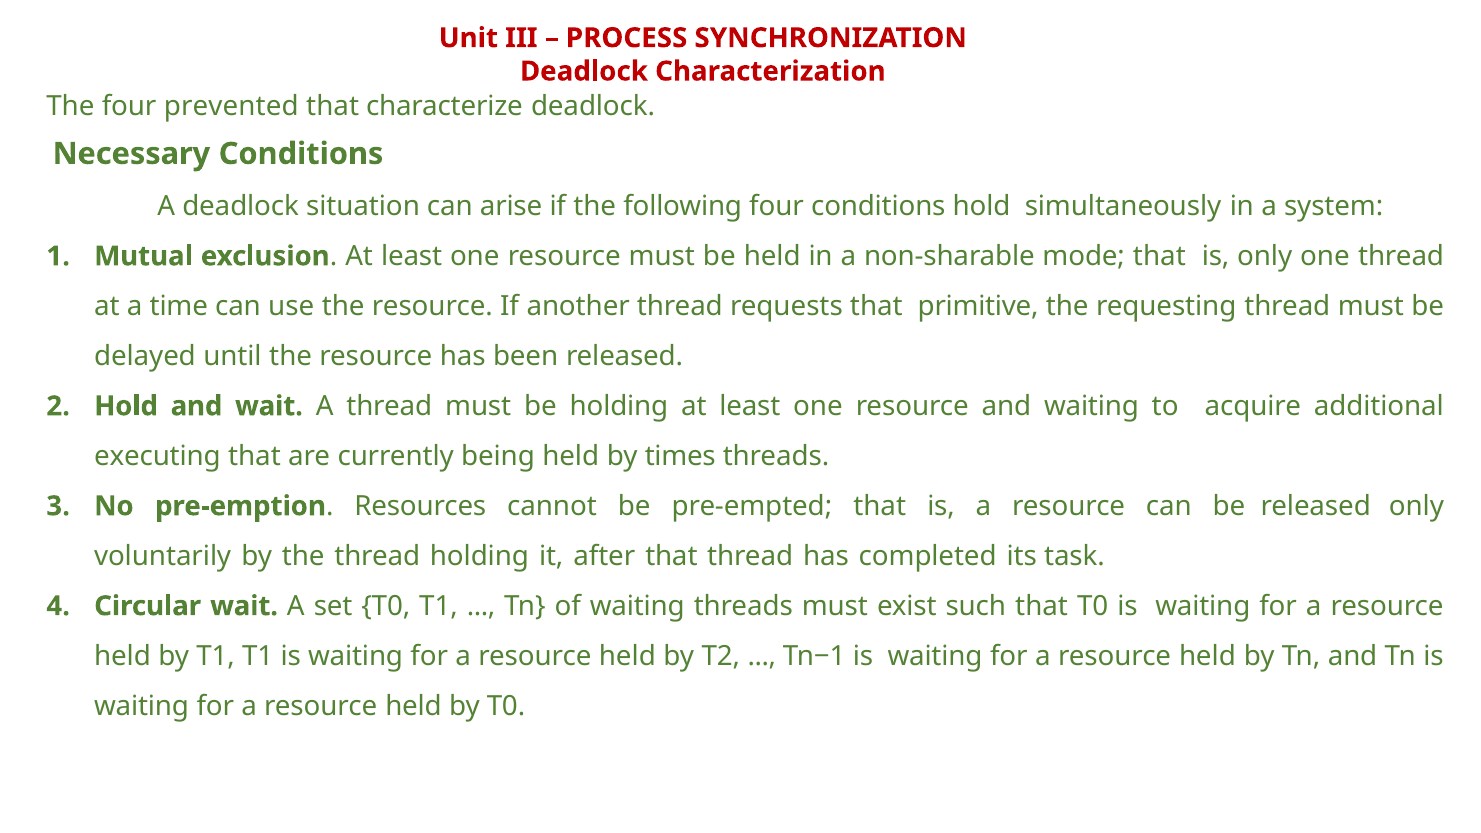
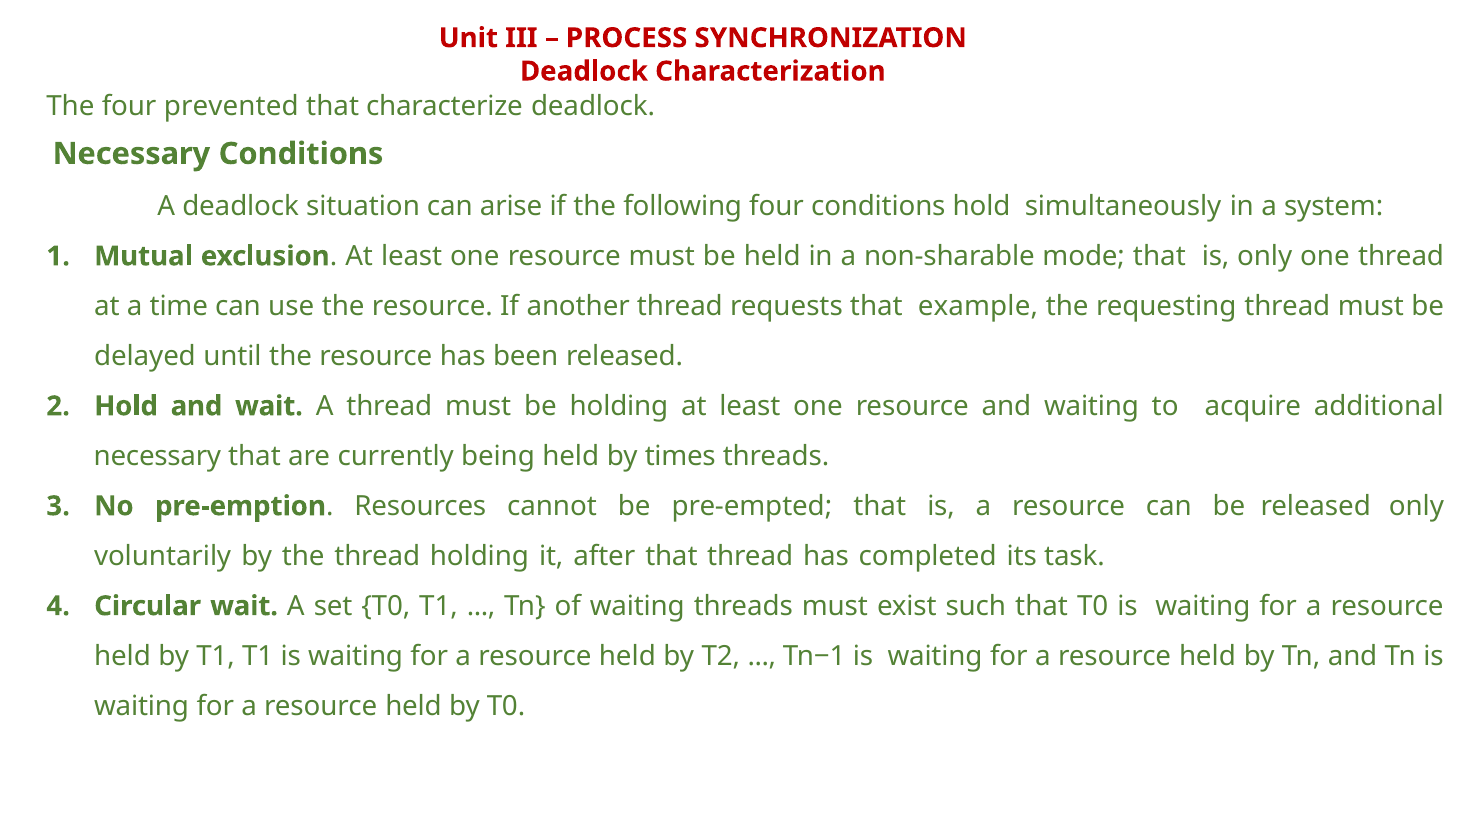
primitive: primitive -> example (978, 306)
executing: executing -> necessary (157, 456)
